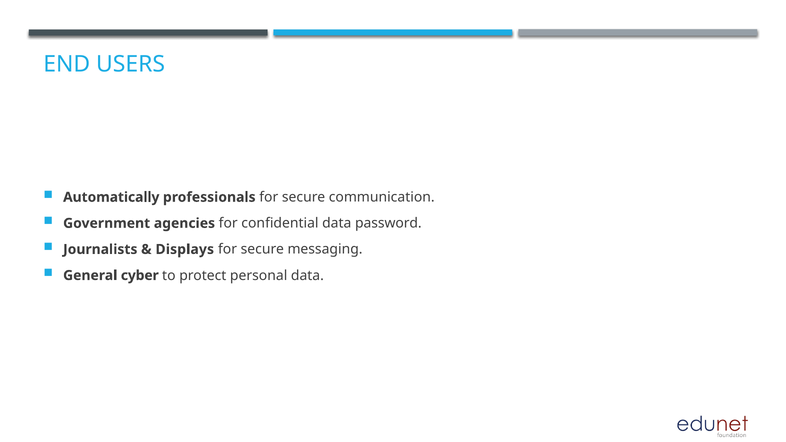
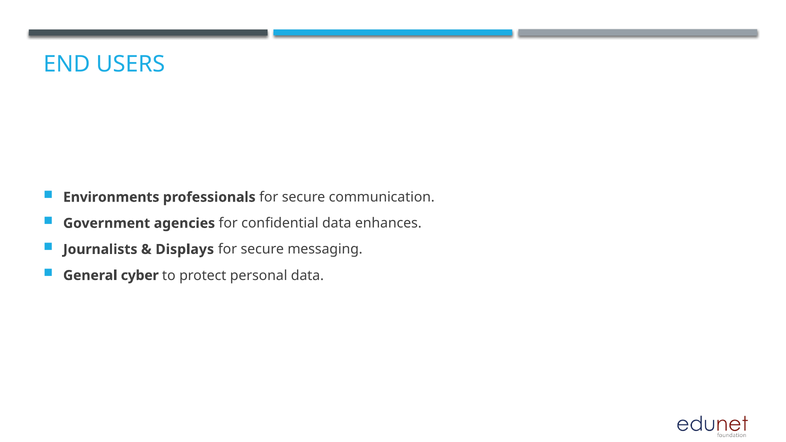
Automatically: Automatically -> Environments (111, 197)
password: password -> enhances (388, 223)
